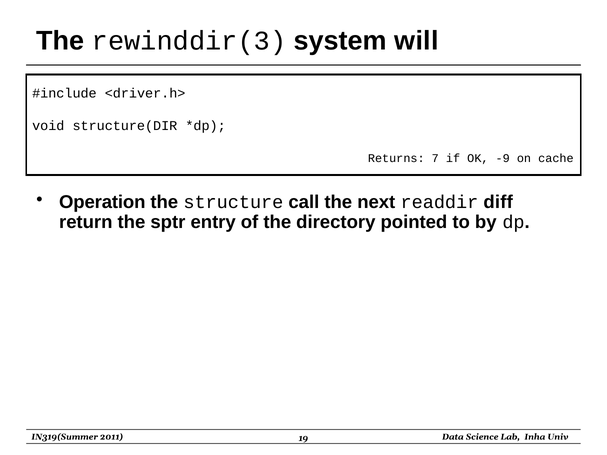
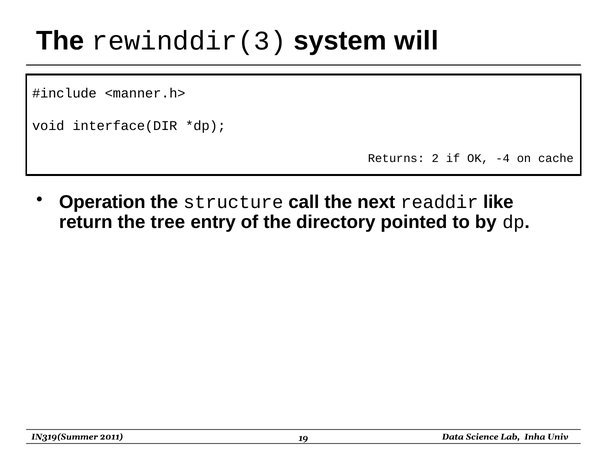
<driver.h>: <driver.h> -> <manner.h> (145, 93)
structure(DIR: structure(DIR -> interface(DIR (125, 126)
7: 7 -> 2 (435, 159)
-9: -9 -> -4 (503, 159)
diff: diff -> like (498, 202)
sptr: sptr -> tree (168, 222)
